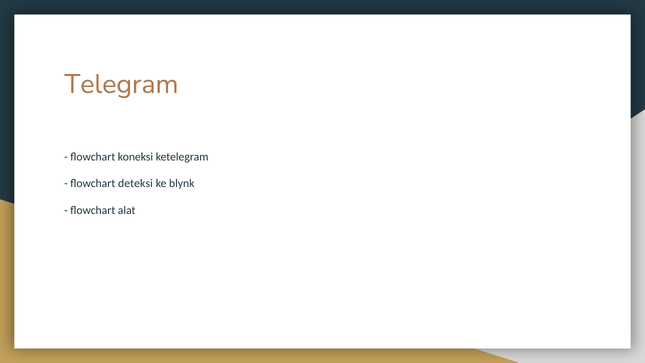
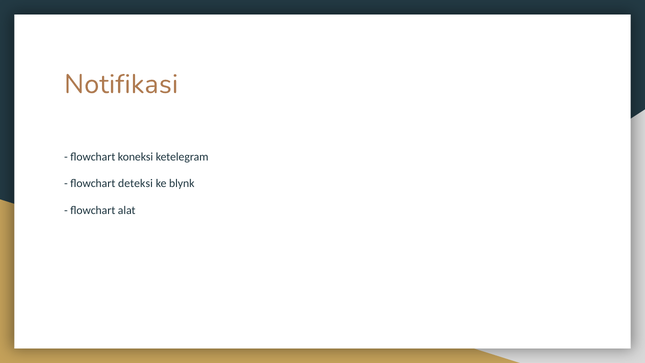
Telegram: Telegram -> Notifikasi (121, 84)
